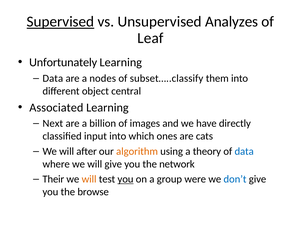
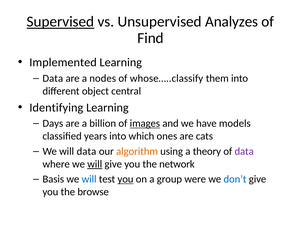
Leaf: Leaf -> Find (151, 38)
Unfortunately: Unfortunately -> Implemented (63, 62)
subset…..classify: subset…..classify -> whose…..classify (167, 78)
Associated: Associated -> Identifying (56, 107)
Next: Next -> Days (53, 123)
images underline: none -> present (145, 123)
directly: directly -> models (235, 123)
input: input -> years (95, 136)
will after: after -> data (86, 151)
data colour: blue -> purple (244, 151)
will underline: none -> present (95, 164)
Their: Their -> Basis (53, 179)
will colour: orange -> blue (89, 179)
